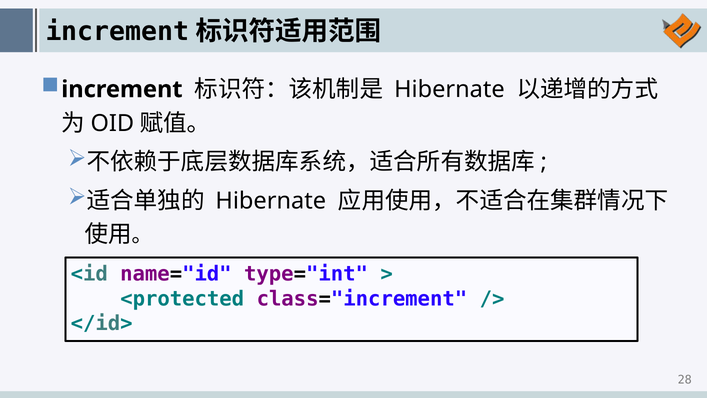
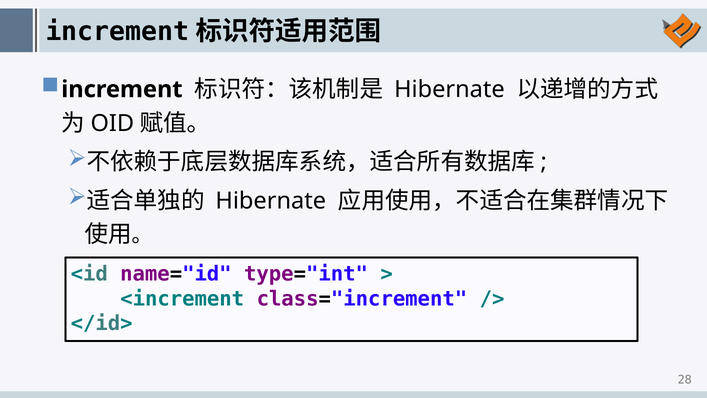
<protected: <protected -> <increment (182, 299)
